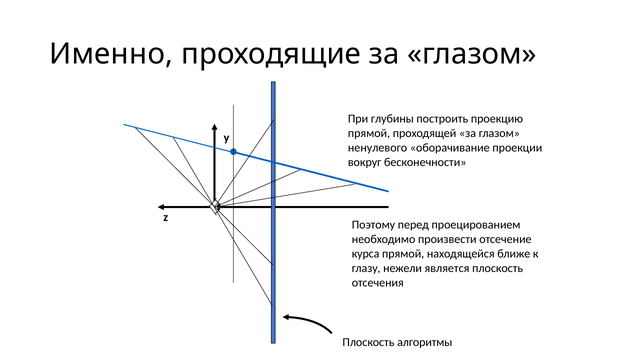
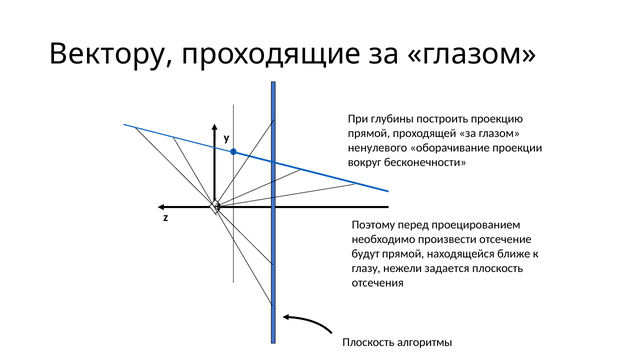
Именно: Именно -> Вектору (111, 54)
курса: курса -> будут (366, 254)
является: является -> задается (447, 268)
